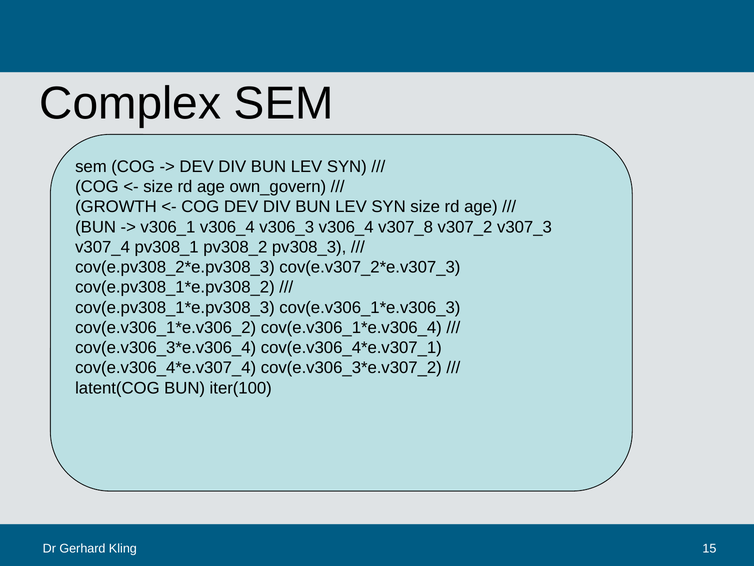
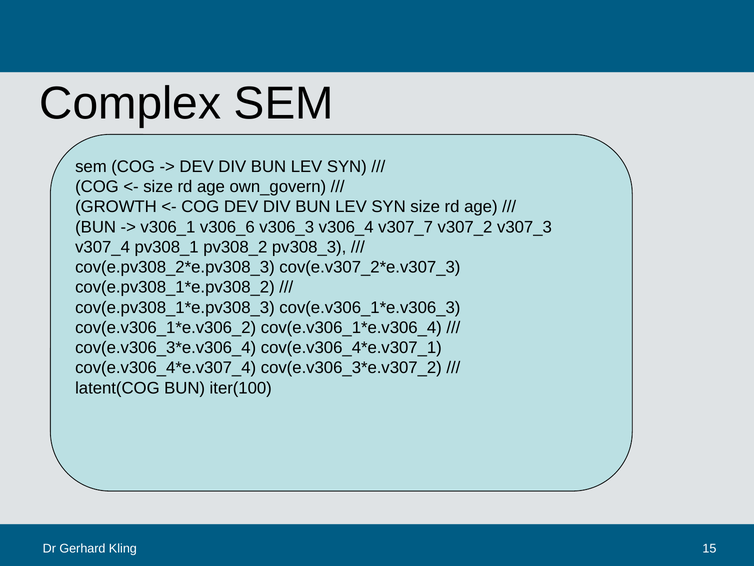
v306_1 v306_4: v306_4 -> v306_6 (227, 227)
v307_8: v307_8 -> v307_7 (406, 227)
